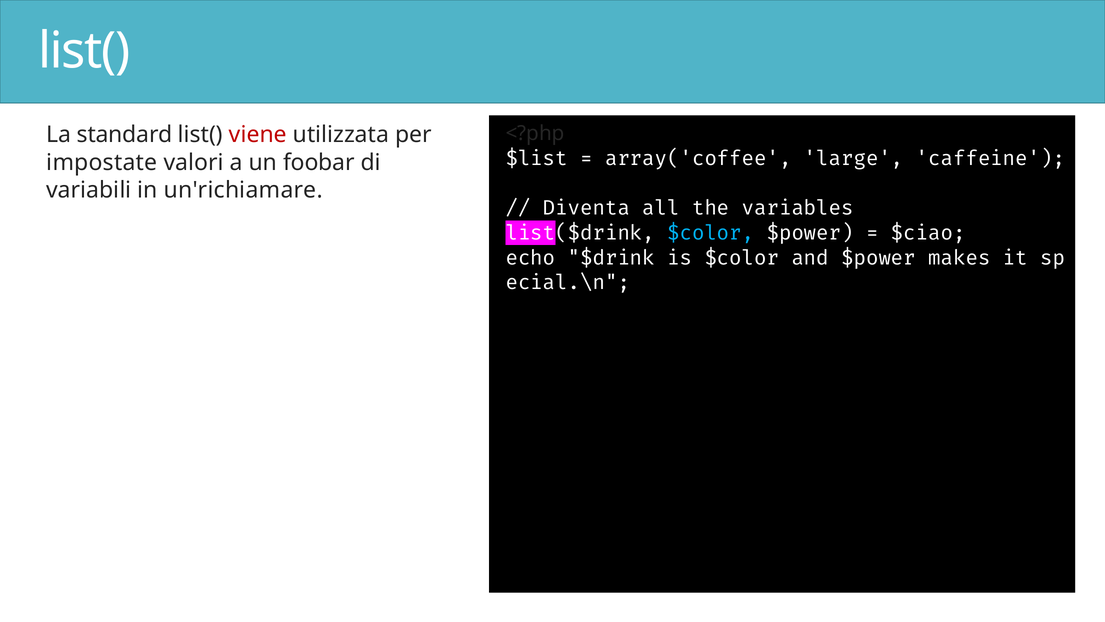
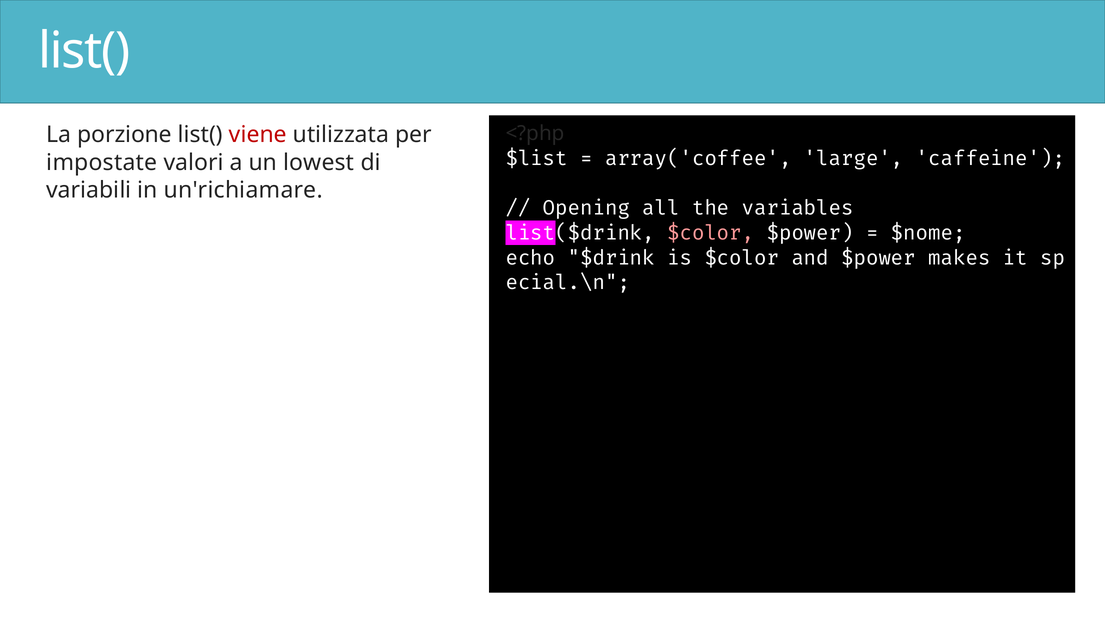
standard: standard -> porzione (125, 135)
foobar: foobar -> lowest (319, 162)
Diventa: Diventa -> Opening (586, 208)
$color colour: light blue -> pink (711, 233)
$ciao: $ciao -> $nome (928, 233)
